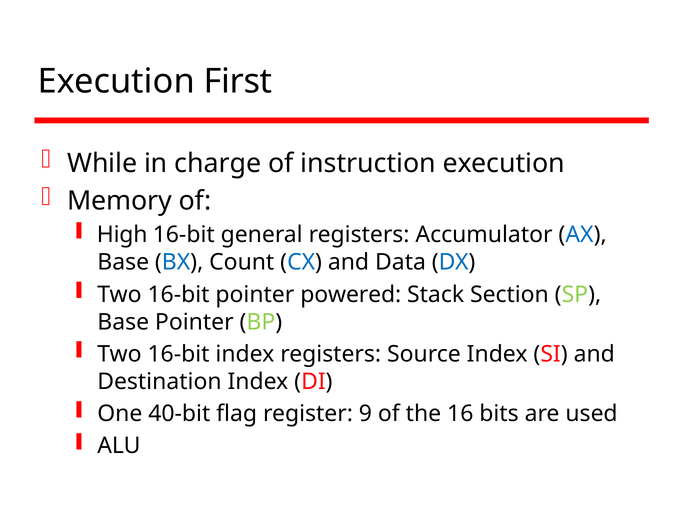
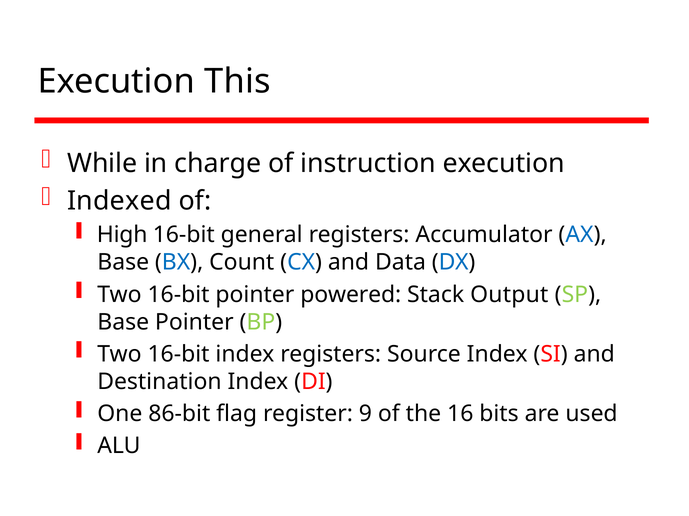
First: First -> This (237, 82)
Memory: Memory -> Indexed (119, 201)
Section: Section -> Output (509, 295)
40-bit: 40-bit -> 86-bit (179, 414)
